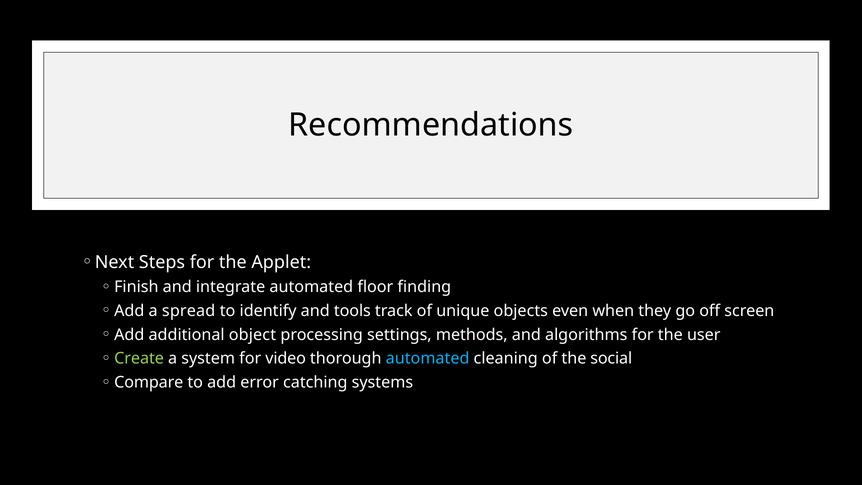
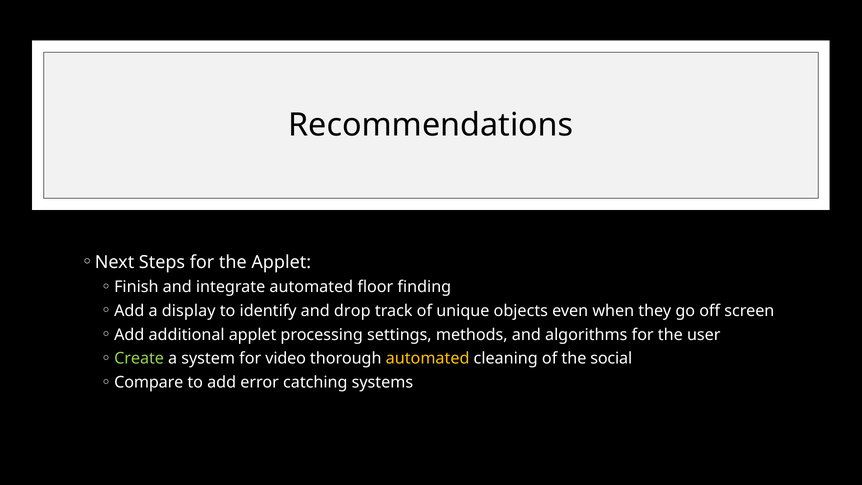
spread: spread -> display (189, 311)
tools: tools -> drop (352, 311)
additional object: object -> applet (253, 335)
automated colour: light blue -> yellow (428, 358)
